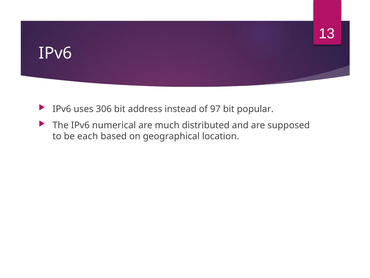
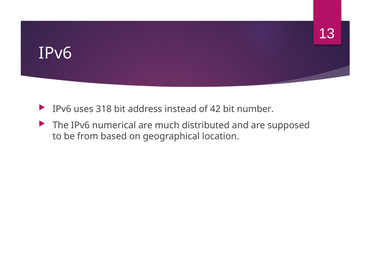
306: 306 -> 318 (104, 109)
97: 97 -> 42 (215, 109)
popular: popular -> number (255, 109)
each: each -> from (88, 136)
